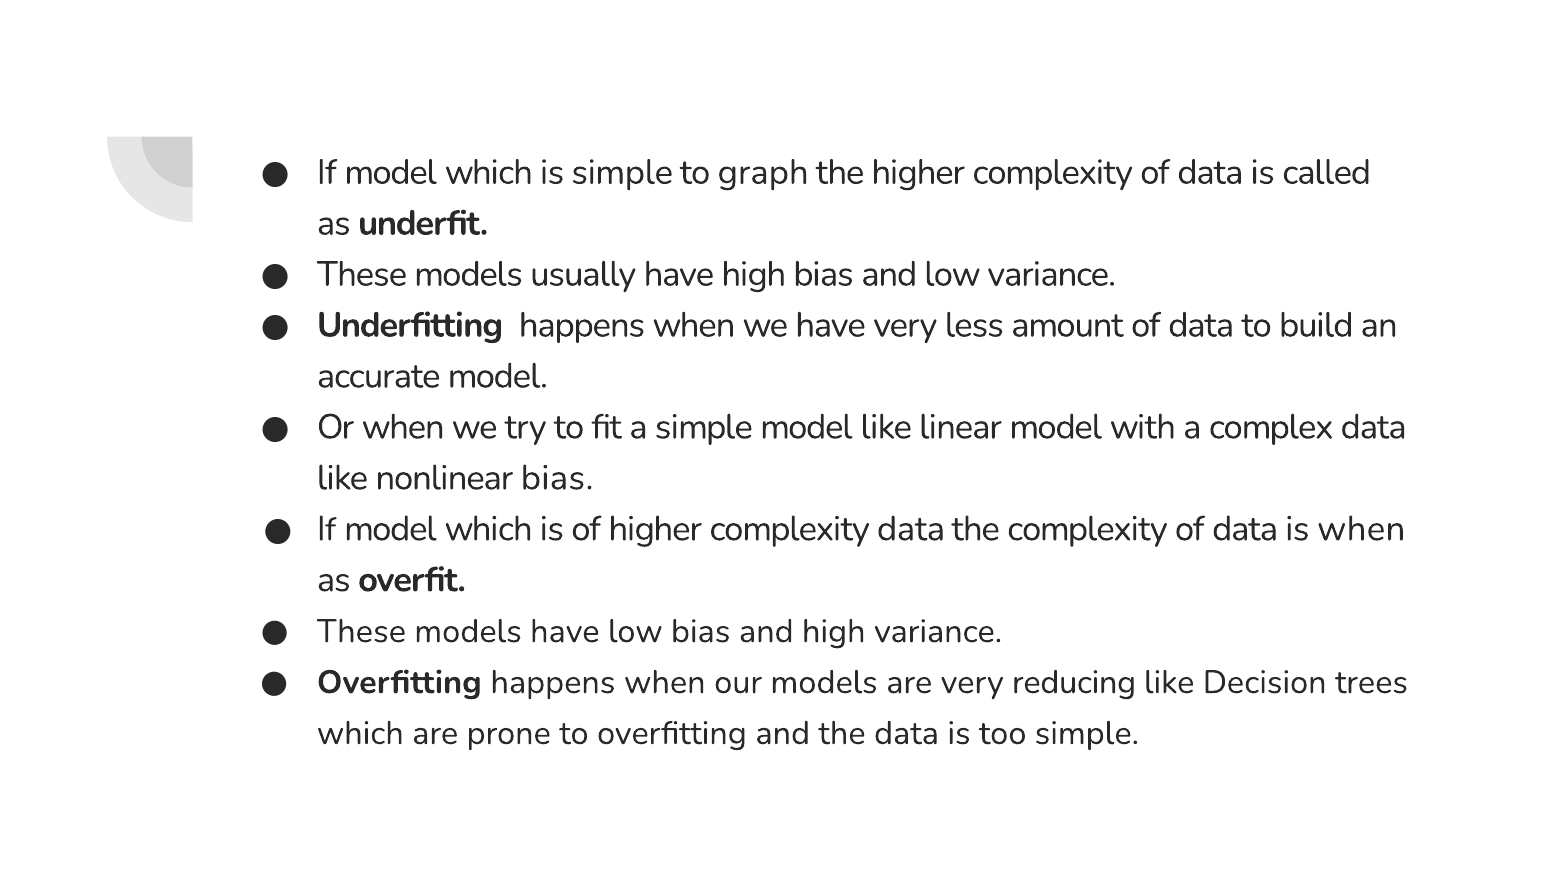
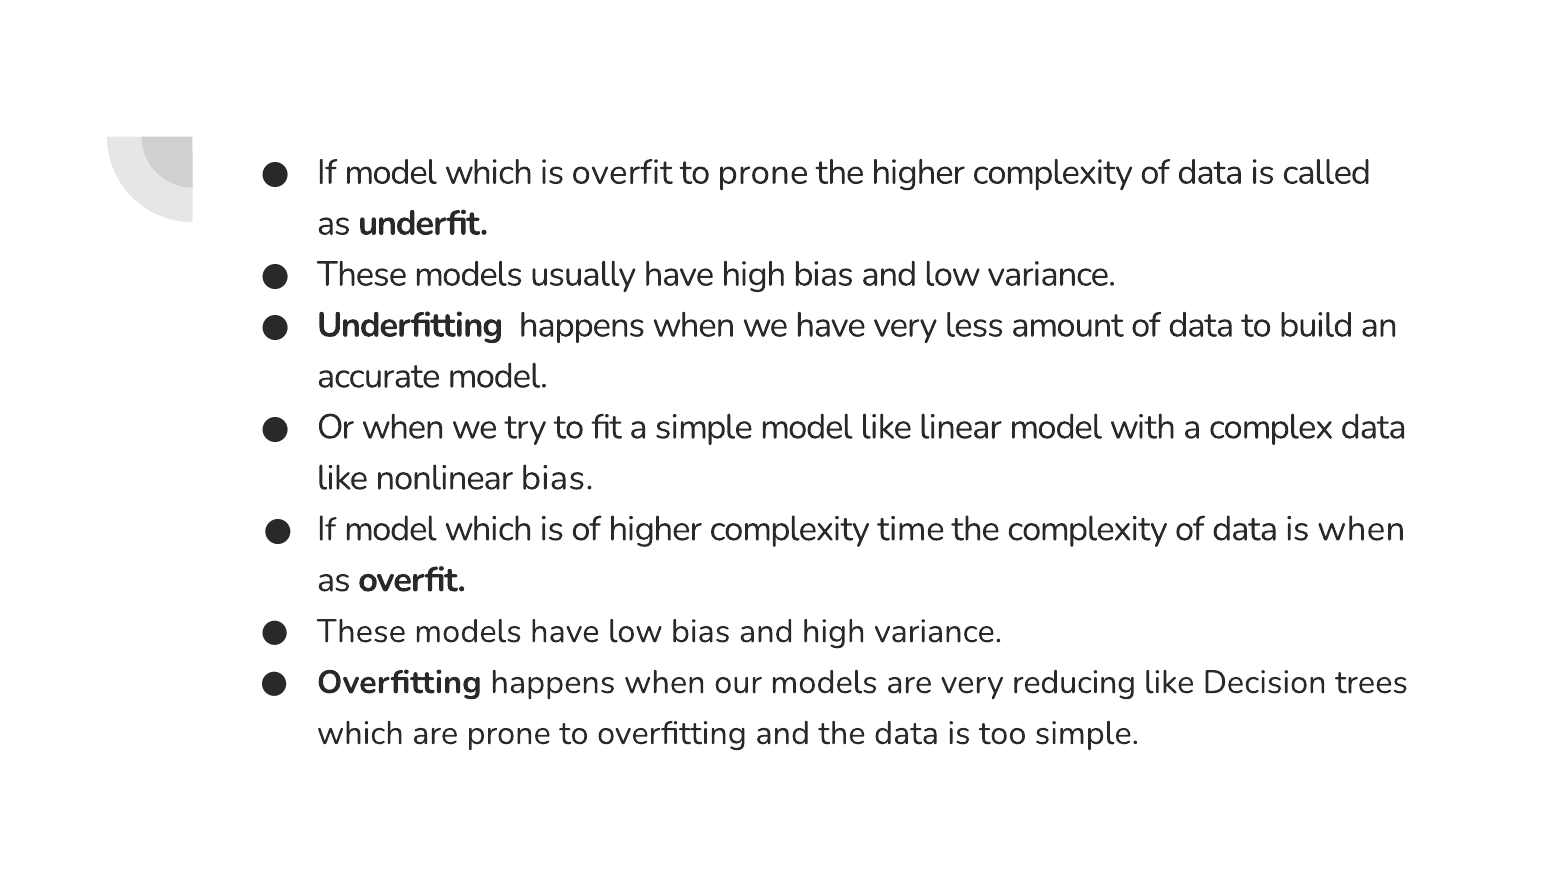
is simple: simple -> overfit (622, 172)
to graph: graph -> prone (763, 172)
complexity data: data -> time (911, 529)
